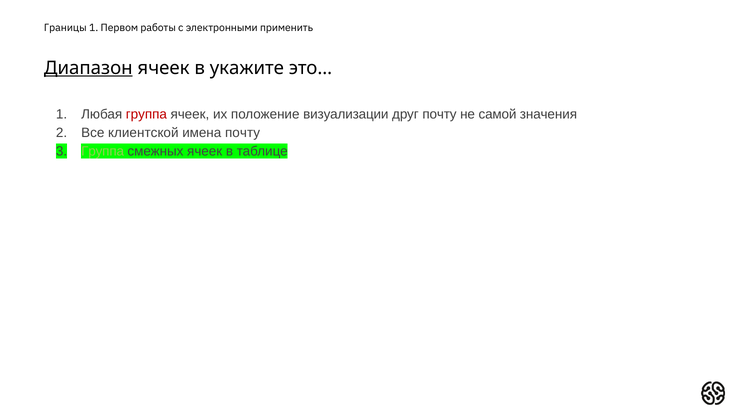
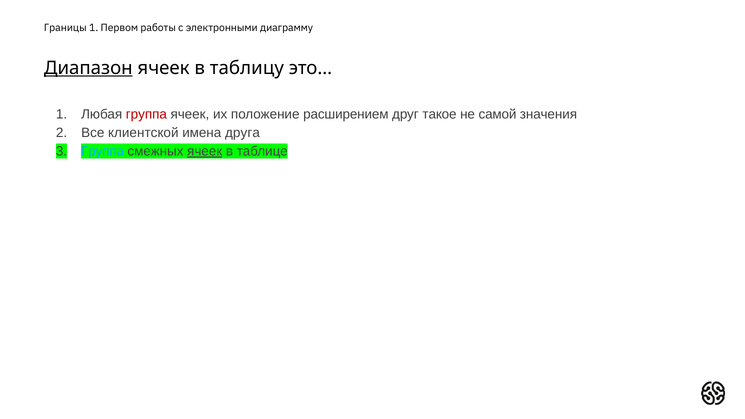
применить: применить -> диаграмму (287, 28)
укажите: укажите -> таблицу (247, 68)
визуализации: визуализации -> расширением (346, 114)
друг почту: почту -> такое (440, 114)
имена почту: почту -> друга (242, 133)
Группа colour: light green -> light blue (103, 151)
ячеек underline: none -> present (205, 151)
